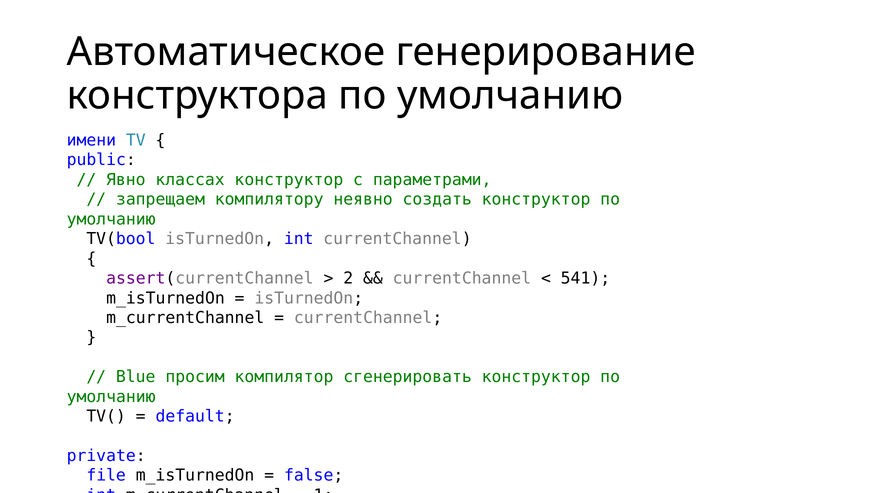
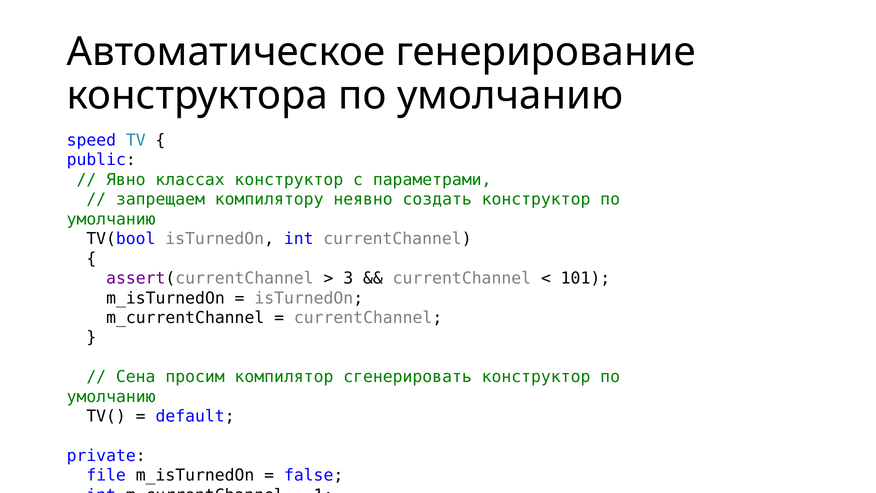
имени: имени -> speed (91, 140)
2: 2 -> 3 (348, 278)
541: 541 -> 101 (585, 278)
Blue: Blue -> Сена (136, 377)
